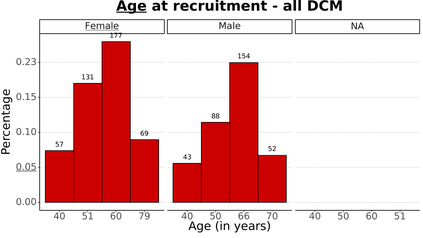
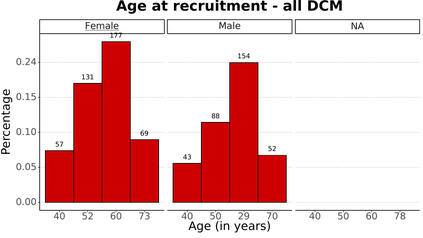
Age underline: present -> none (131, 6)
0.23: 0.23 -> 0.24 (26, 62)
0.05 underline: present -> none (26, 167)
40 51: 51 -> 52 (88, 216)
79: 79 -> 73 (144, 216)
66: 66 -> 29 (244, 216)
60 51: 51 -> 78 (400, 216)
